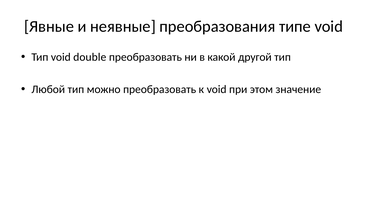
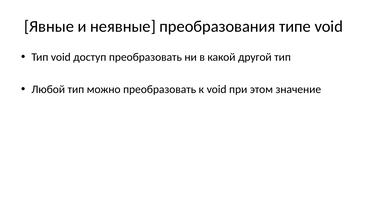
double: double -> доступ (90, 57)
